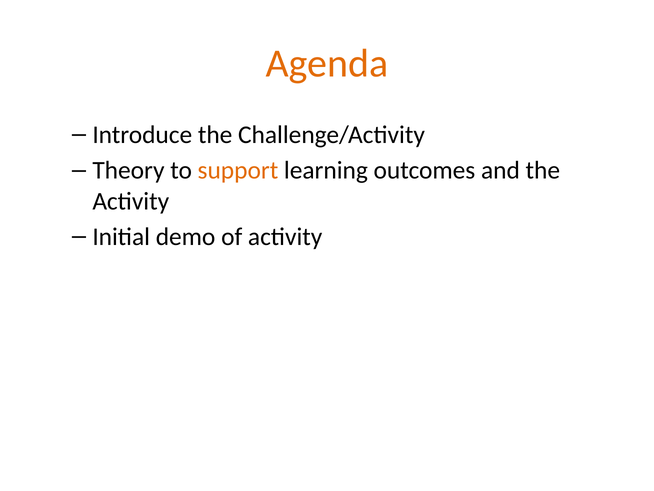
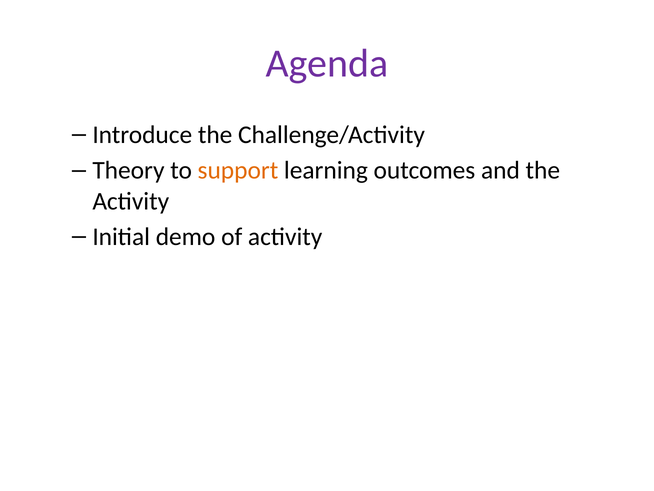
Agenda colour: orange -> purple (327, 63)
